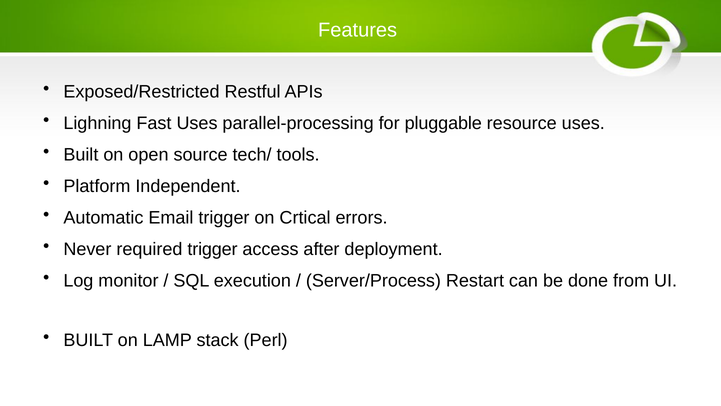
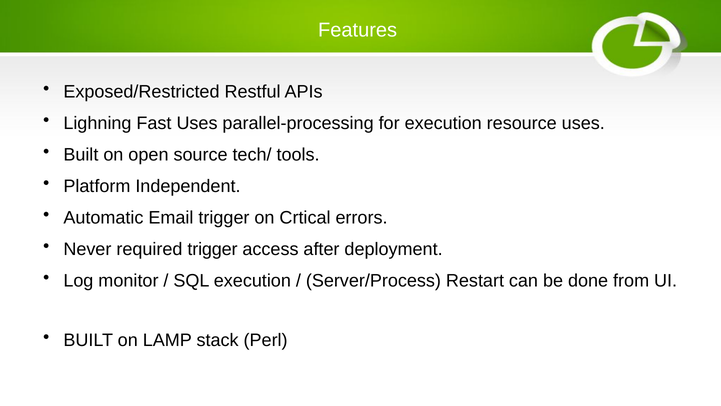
for pluggable: pluggable -> execution (443, 123)
